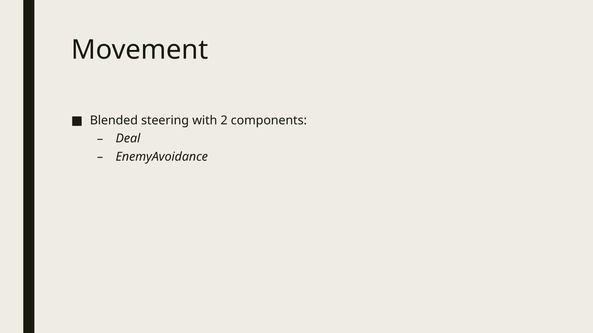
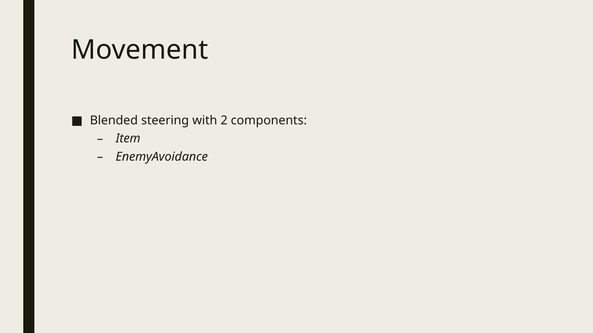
Deal: Deal -> Item (128, 139)
